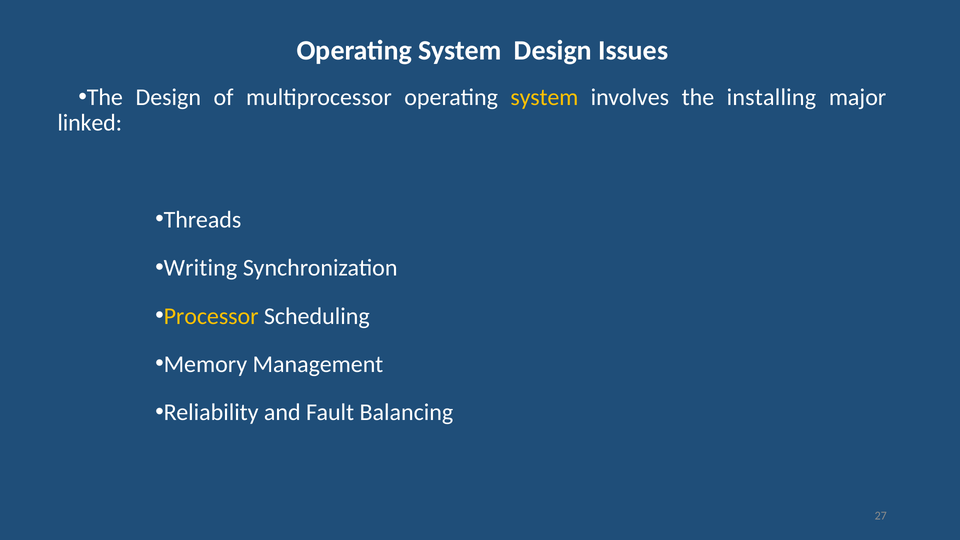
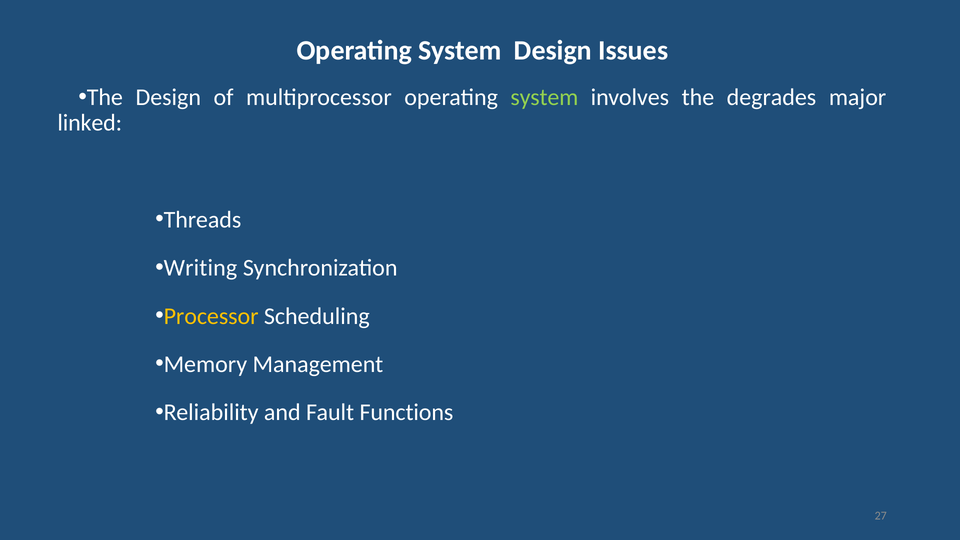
system colour: yellow -> light green (544, 97)
installing: installing -> degrades (771, 97)
Balancing: Balancing -> Functions (406, 413)
